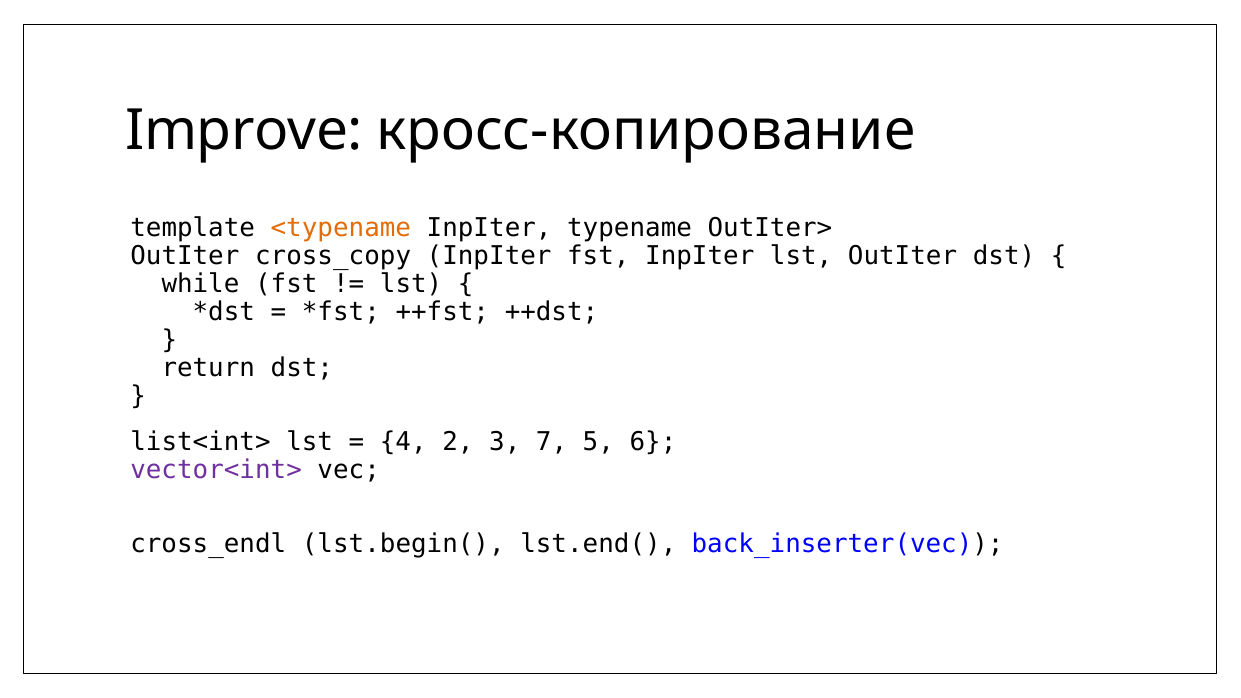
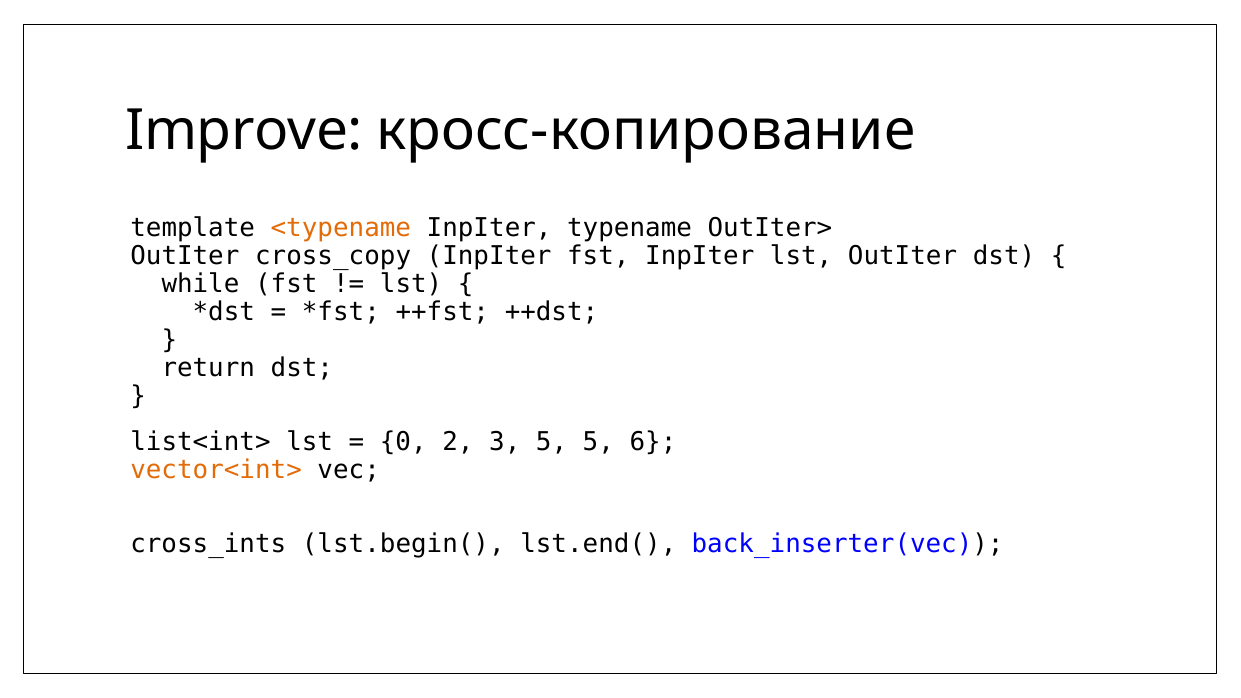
4: 4 -> 0 (403, 442)
3 7: 7 -> 5 (552, 442)
vector<int> colour: purple -> orange (216, 470)
cross_endl: cross_endl -> cross_ints (208, 544)
